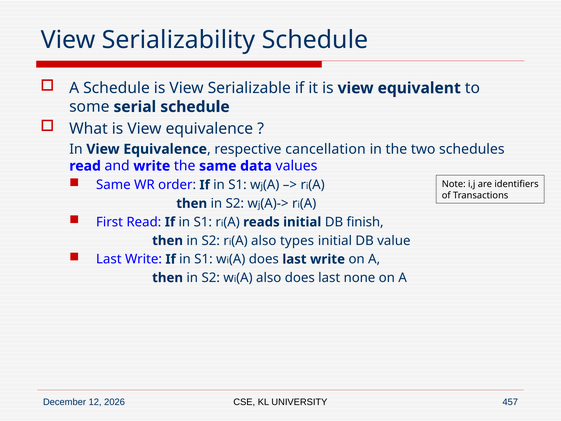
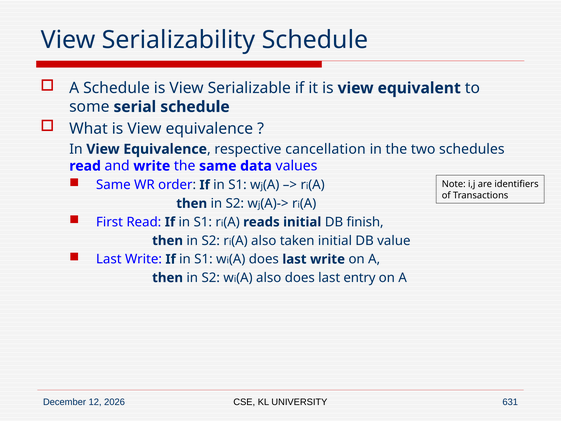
types: types -> taken (297, 241)
none: none -> entry (360, 278)
457: 457 -> 631 (510, 402)
